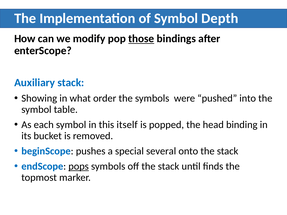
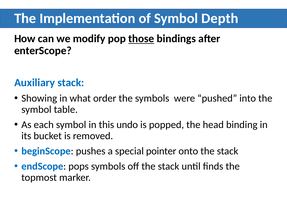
itself: itself -> undo (127, 125)
several: several -> pointer (161, 151)
pops underline: present -> none (79, 166)
